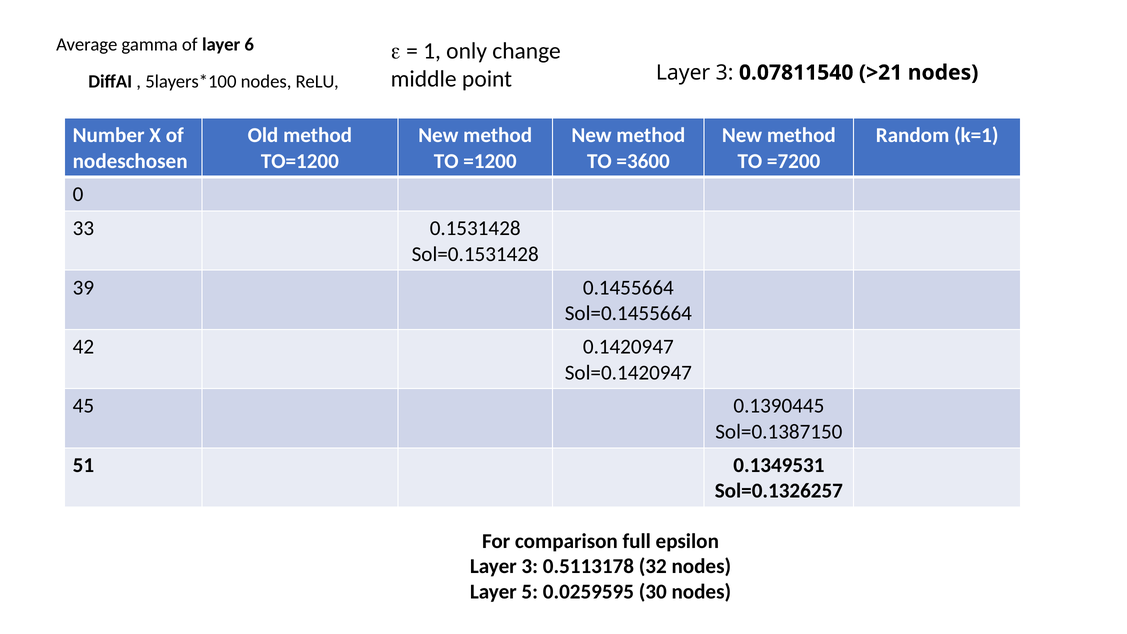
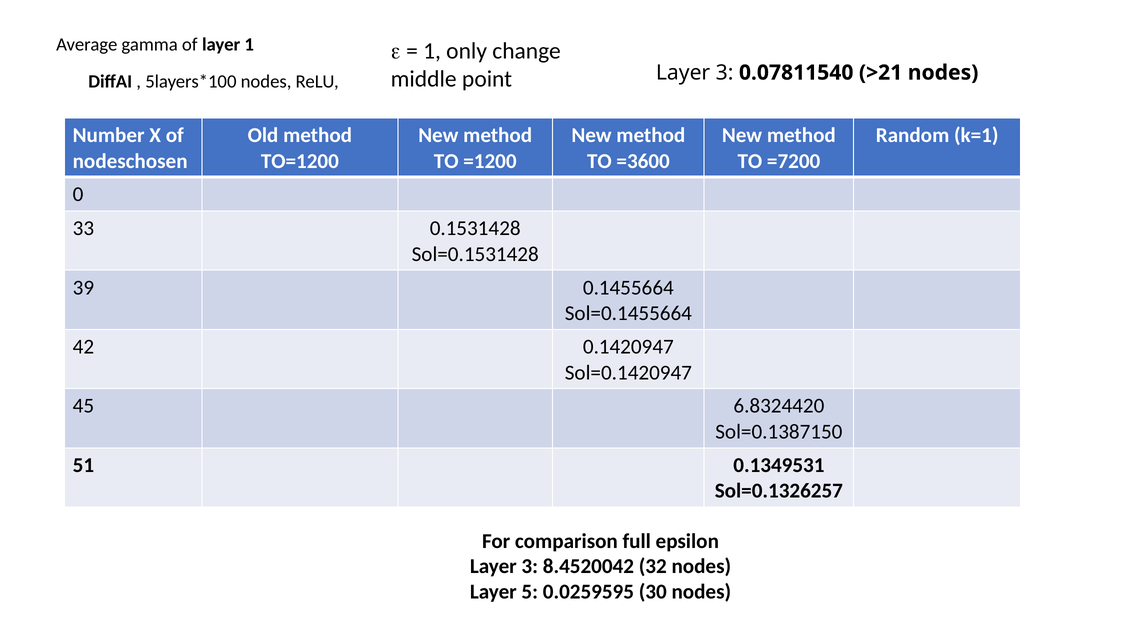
layer 6: 6 -> 1 (249, 45)
0.1390445: 0.1390445 -> 6.8324420 (779, 406)
0.5113178: 0.5113178 -> 8.4520042 (588, 566)
